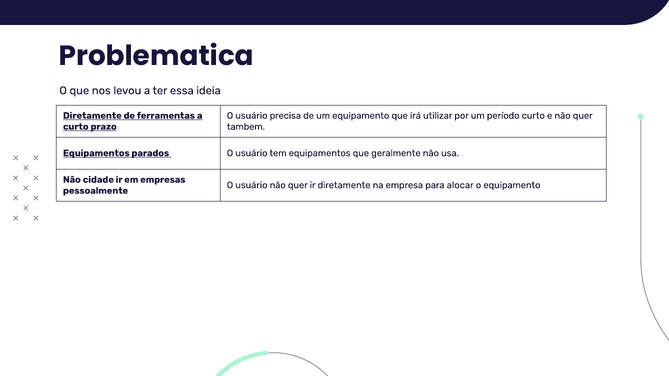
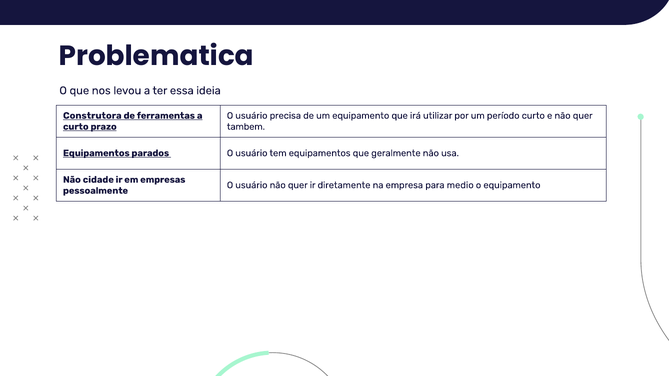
Diretamente: Diretamente -> Construtora (92, 116)
alocar: alocar -> medio (460, 185)
